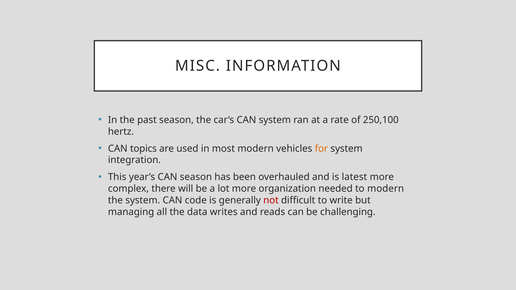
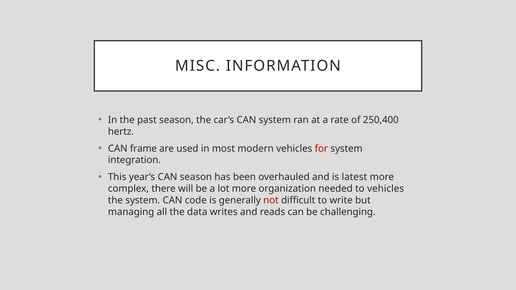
250,100: 250,100 -> 250,400 (381, 120)
topics: topics -> frame (143, 149)
for colour: orange -> red (321, 149)
to modern: modern -> vehicles (386, 189)
